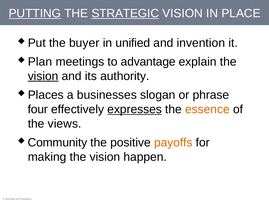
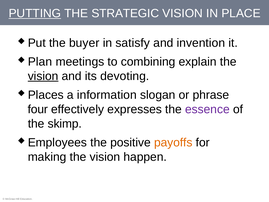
STRATEGIC underline: present -> none (125, 13)
unified: unified -> satisfy (133, 43)
advantage: advantage -> combining (148, 62)
authority: authority -> devoting (125, 76)
businesses: businesses -> information (107, 95)
expresses underline: present -> none (135, 109)
essence colour: orange -> purple (207, 109)
views: views -> skimp (65, 124)
Community: Community -> Employees (57, 142)
